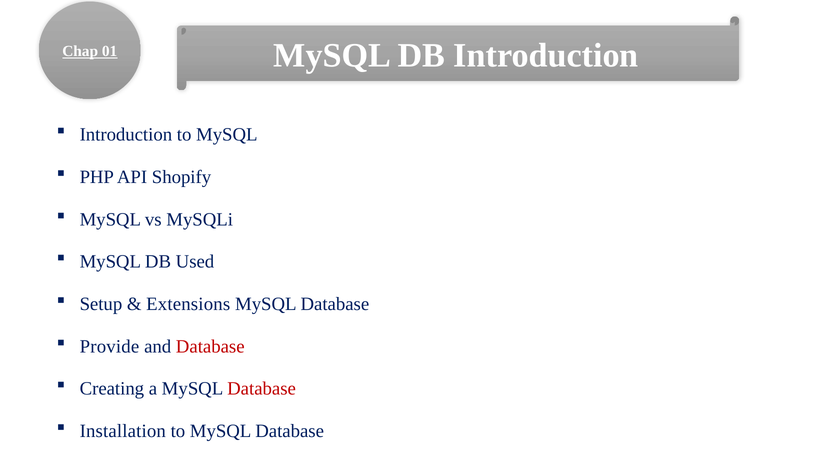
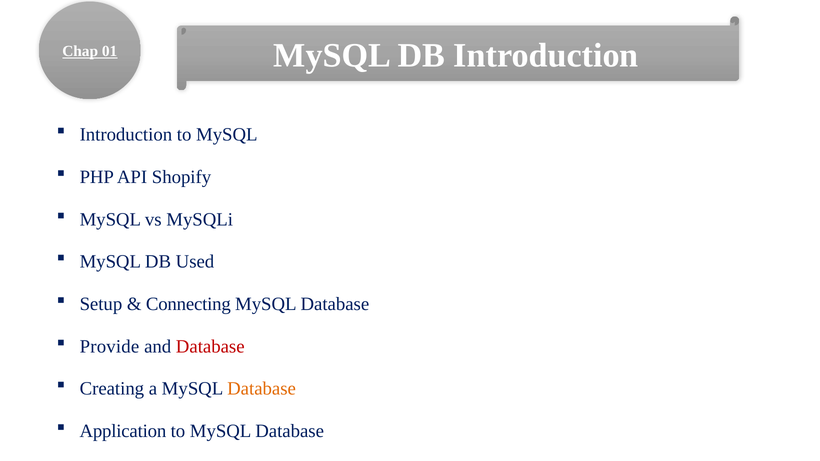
Extensions: Extensions -> Connecting (188, 304)
Database colour: red -> orange (262, 389)
Installation: Installation -> Application (123, 431)
